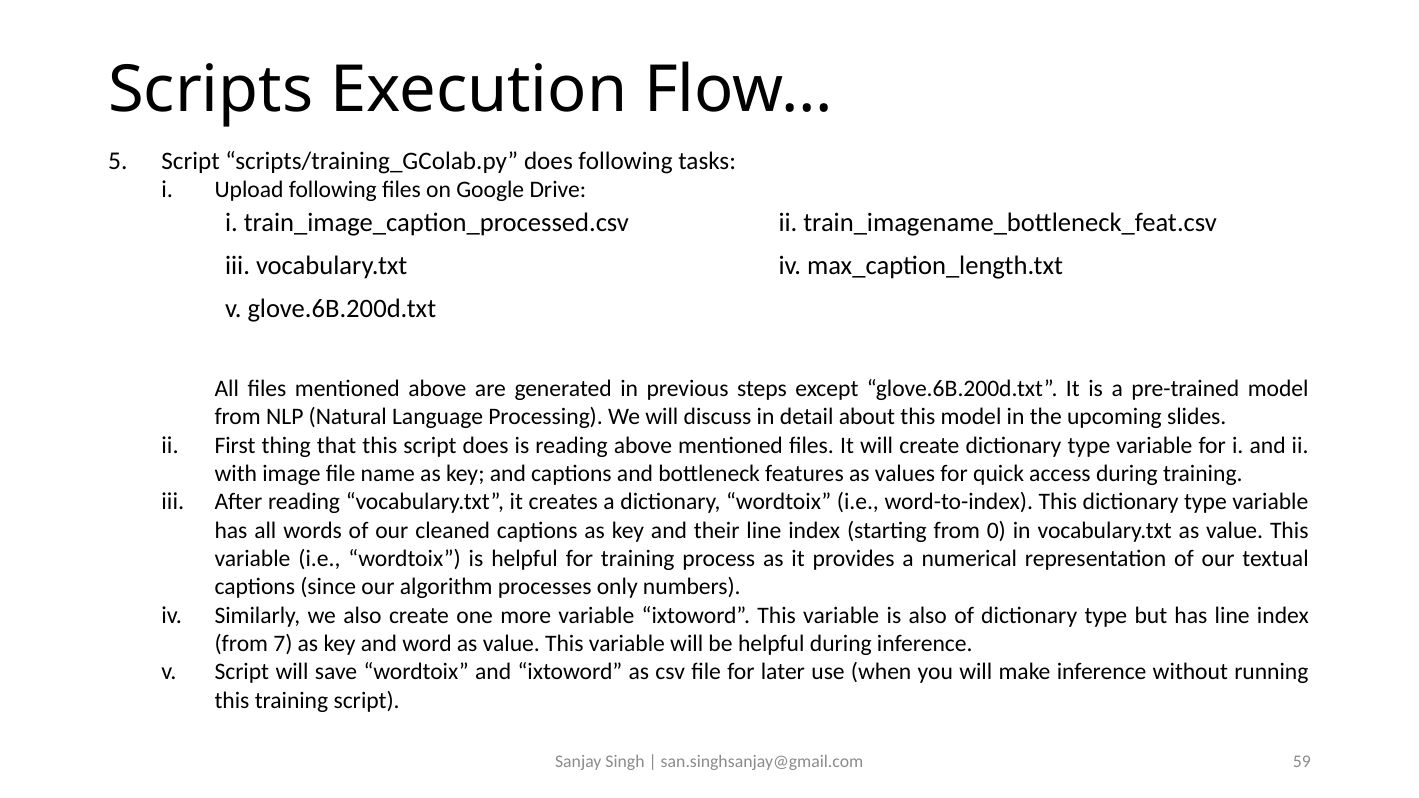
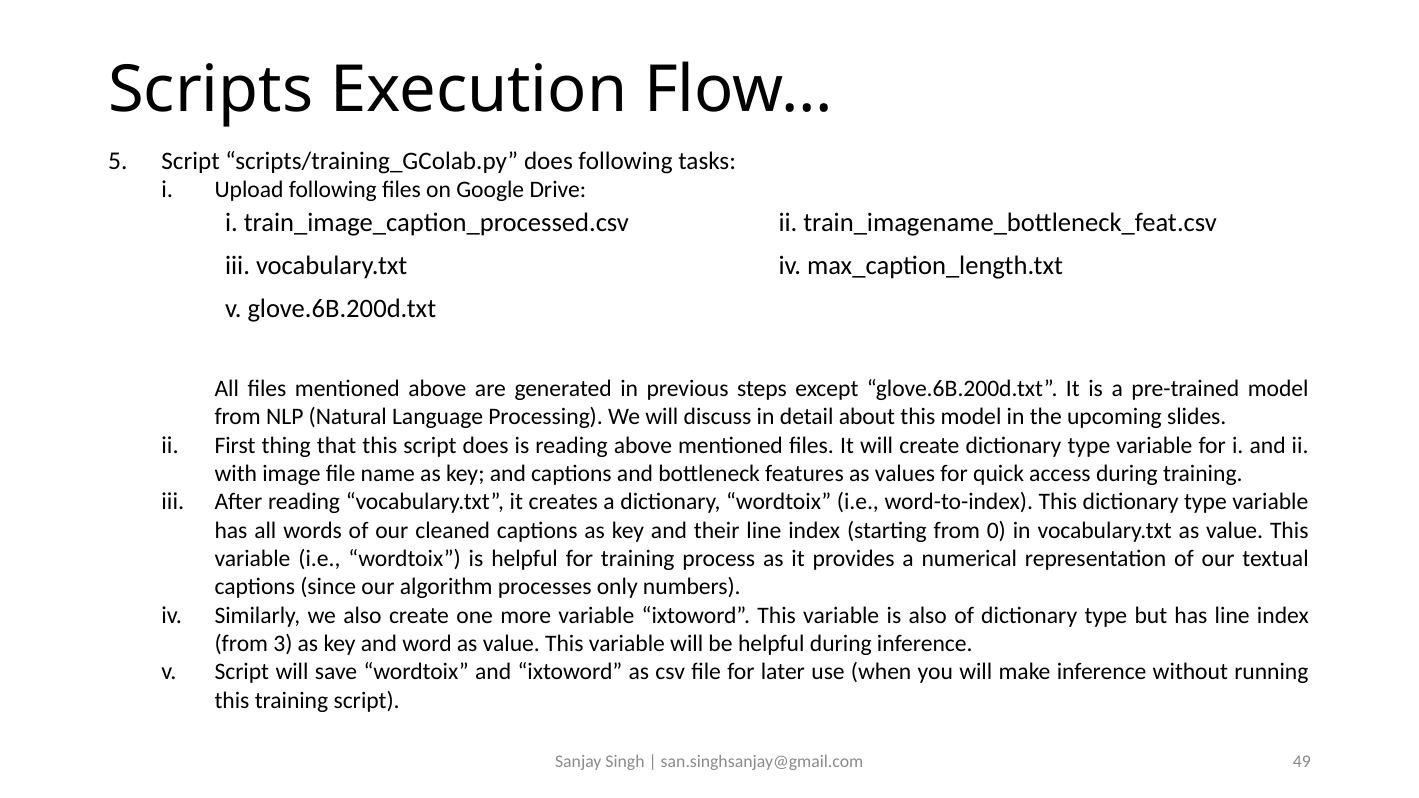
7: 7 -> 3 (283, 644)
59: 59 -> 49 (1302, 762)
